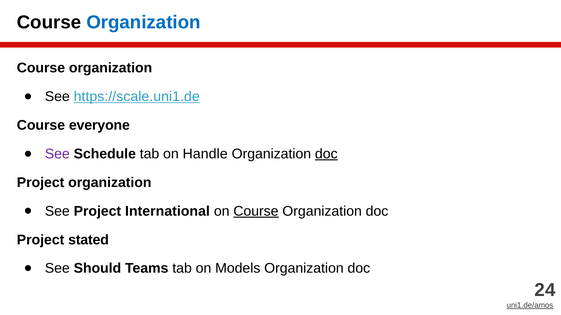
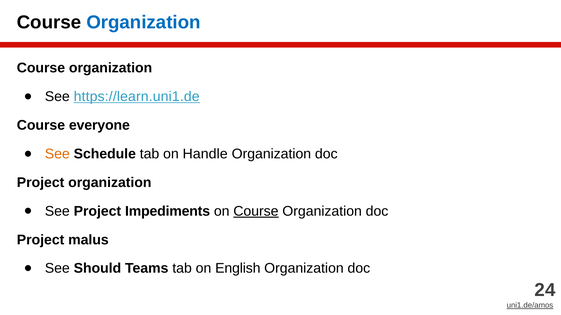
https://scale.uni1.de: https://scale.uni1.de -> https://learn.uni1.de (137, 97)
See colour: purple -> orange (57, 154)
doc underline: present -> none (326, 154)
International: International -> Impediments (168, 211)
stated: stated -> malus (88, 240)
Models: Models -> English (238, 269)
